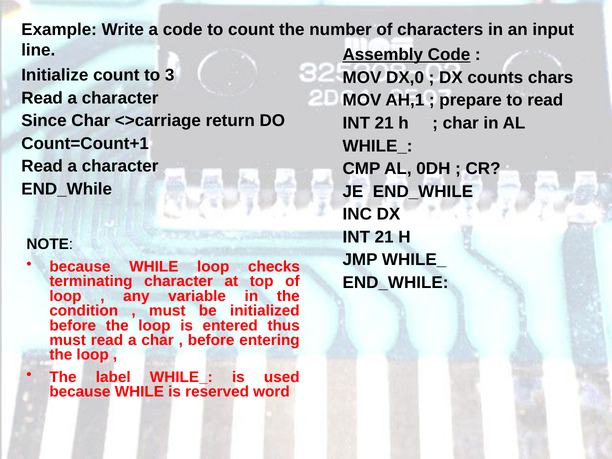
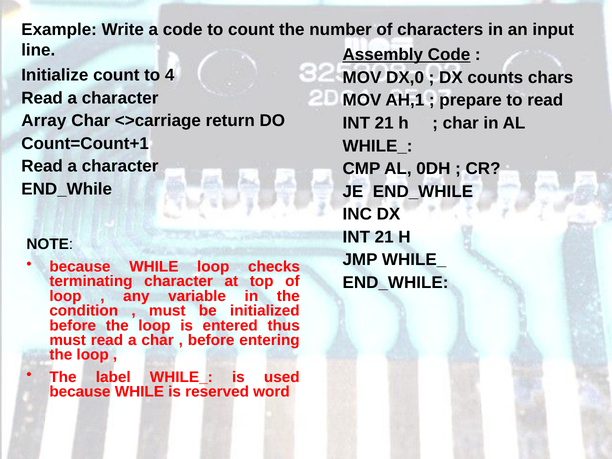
3: 3 -> 4 (170, 75)
Since: Since -> Array (44, 121)
